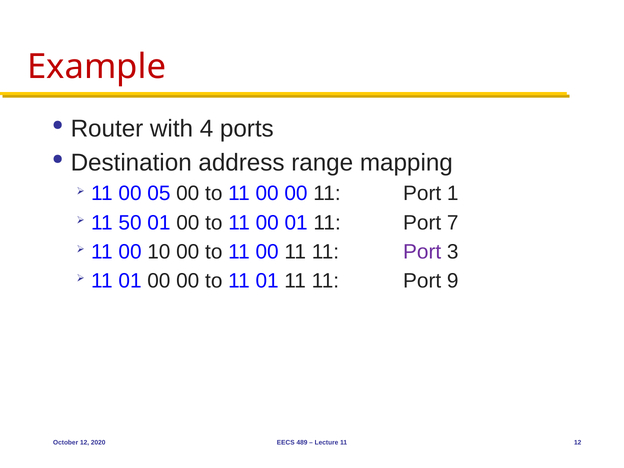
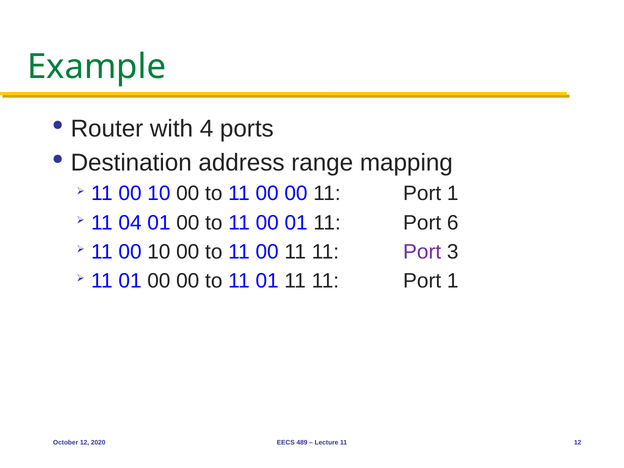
Example colour: red -> green (97, 67)
05: 05 -> 10 (159, 194)
50: 50 -> 04 (130, 223)
7: 7 -> 6 (453, 223)
11 11 Port 9: 9 -> 1 (453, 281)
